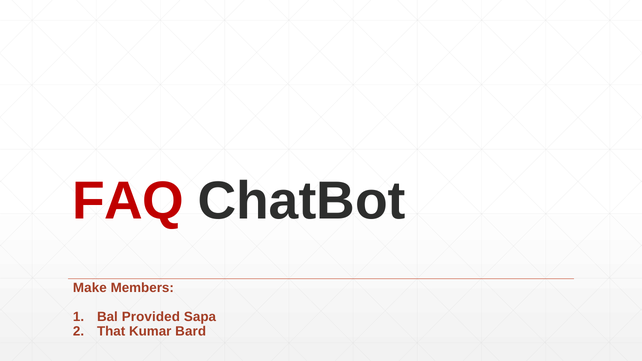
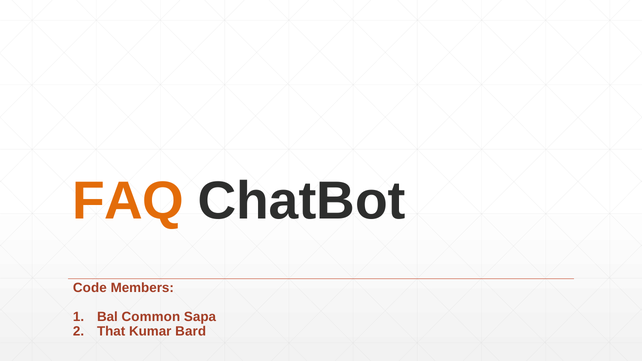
FAQ colour: red -> orange (128, 201)
Make: Make -> Code (90, 288)
Provided: Provided -> Common (151, 317)
